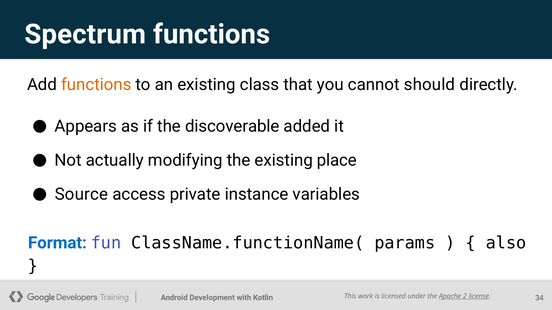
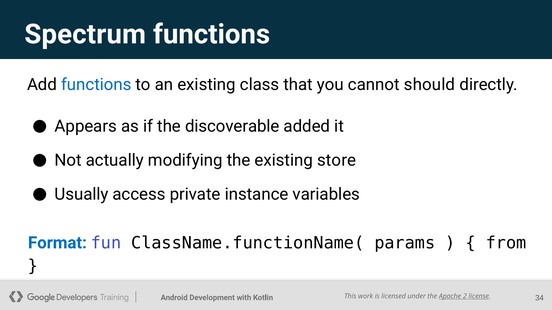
functions colour: orange -> blue (96, 85)
place: place -> store (337, 160)
Source: Source -> Usually (82, 194)
also: also -> from (506, 243)
